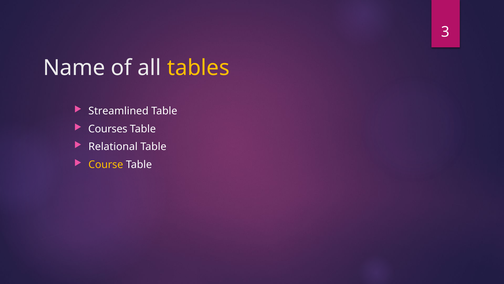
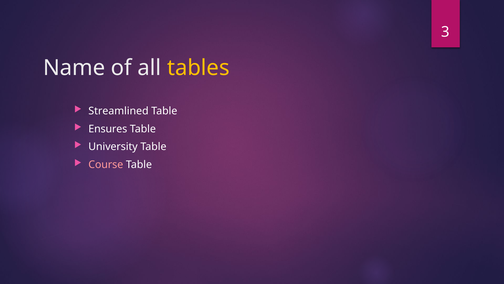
Courses: Courses -> Ensures (108, 129)
Relational: Relational -> University (113, 146)
Course colour: yellow -> pink (106, 164)
